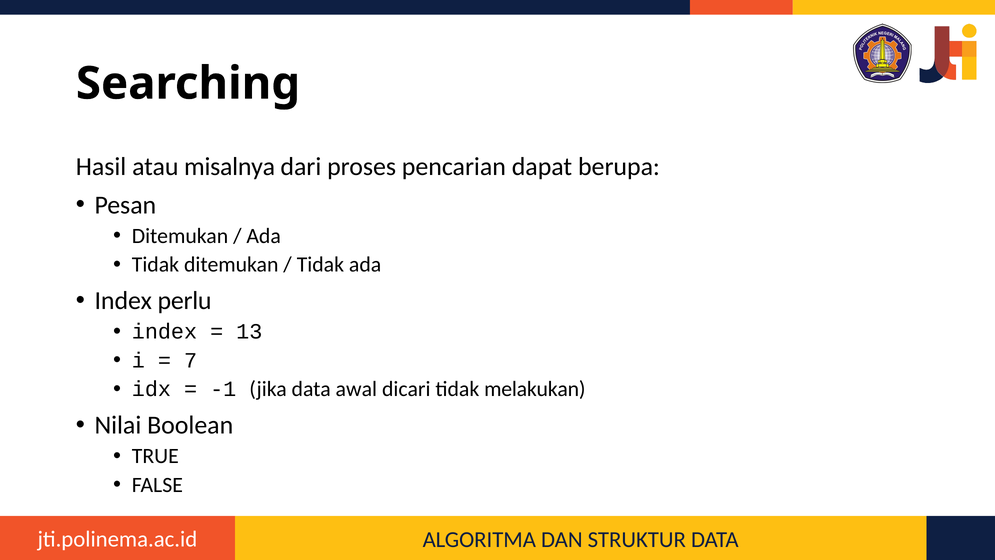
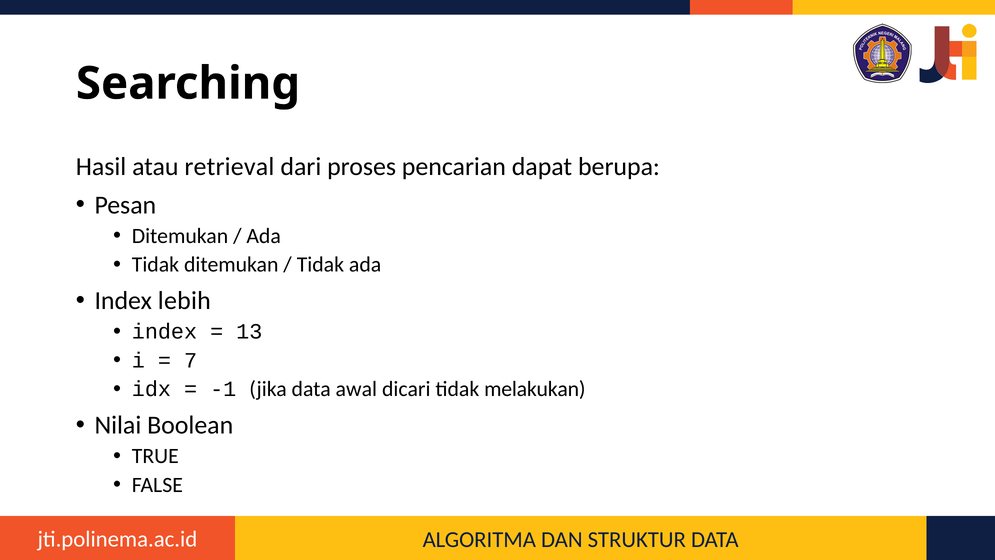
misalnya: misalnya -> retrieval (229, 167)
perlu: perlu -> lebih (184, 301)
